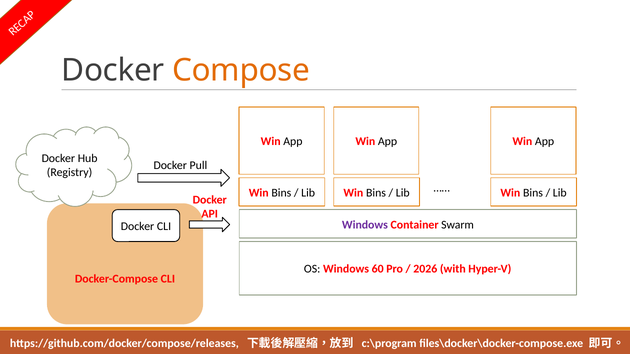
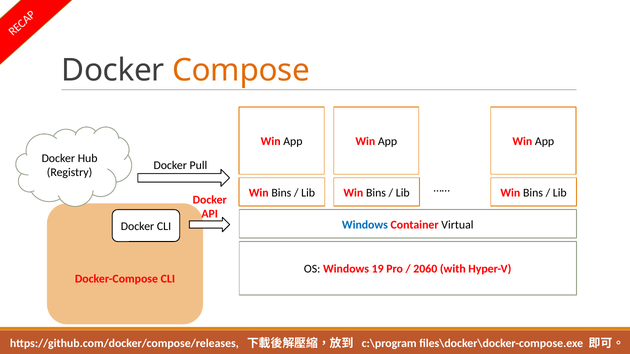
Windows colour: purple -> blue (365, 225)
Swarm: Swarm -> Virtual (457, 225)
60: 60 -> 19 (378, 269)
2026: 2026 -> 2060 (425, 269)
